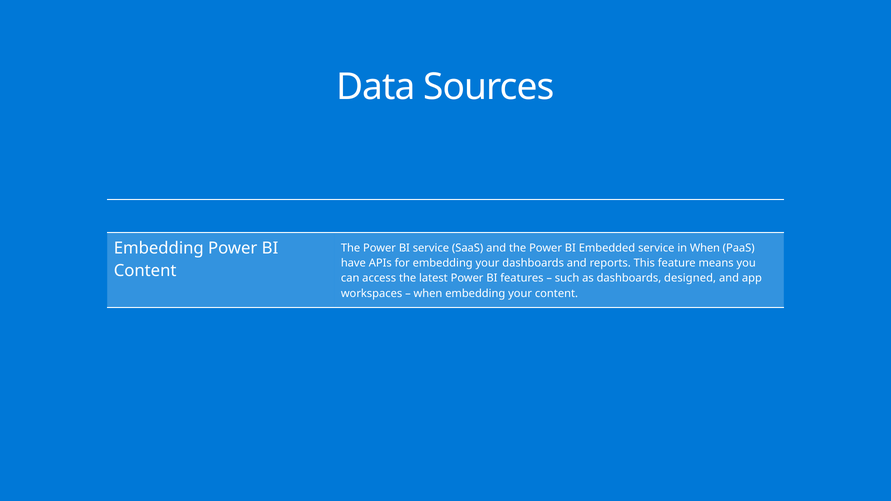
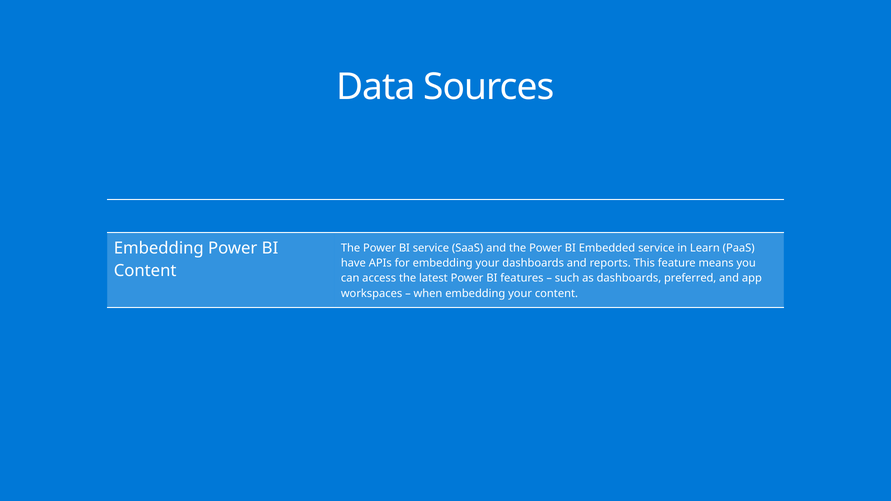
in When: When -> Learn (705, 248)
designed: designed -> preferred (690, 278)
